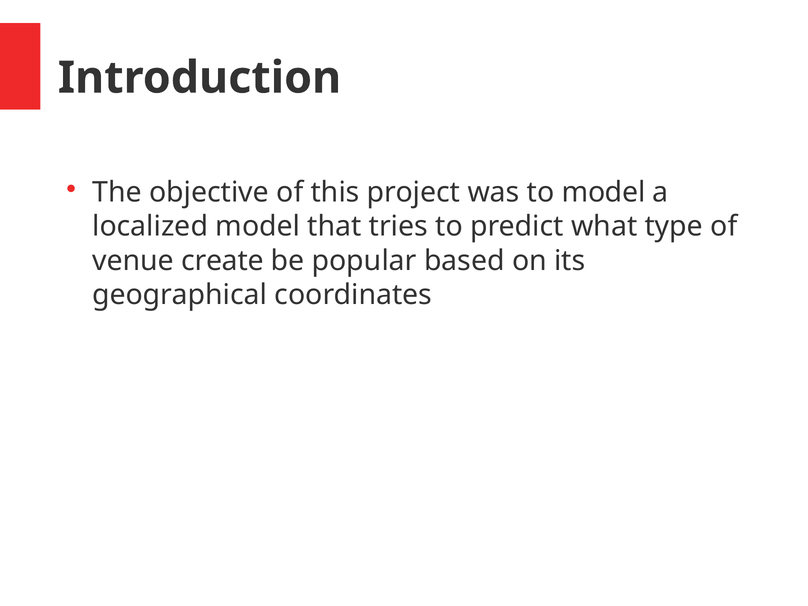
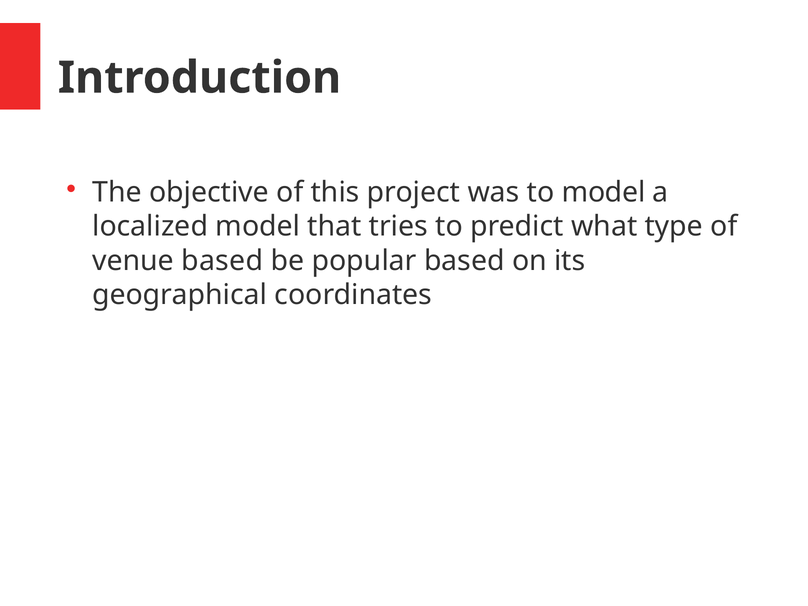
venue create: create -> based (222, 261)
